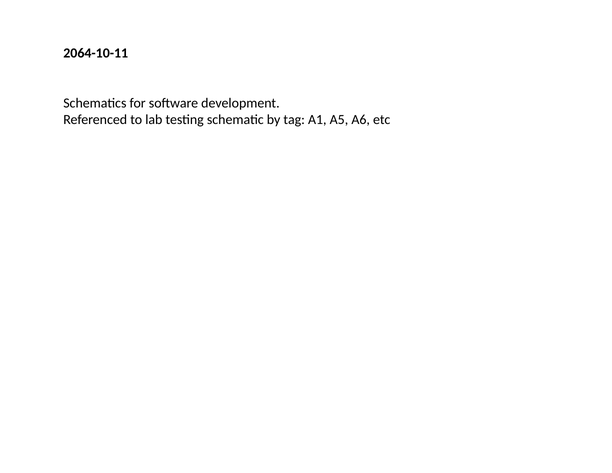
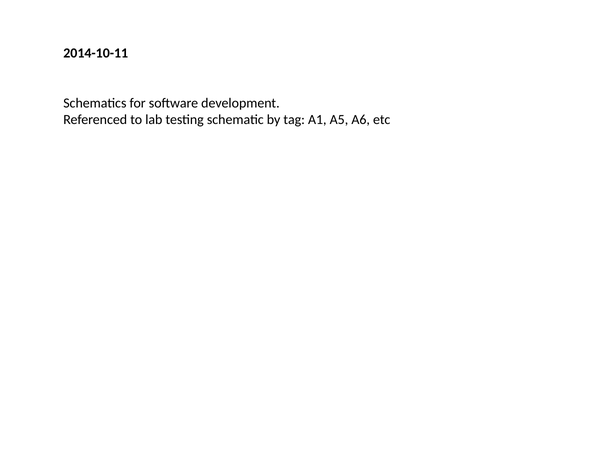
2064-10-11: 2064-10-11 -> 2014-10-11 (96, 53)
